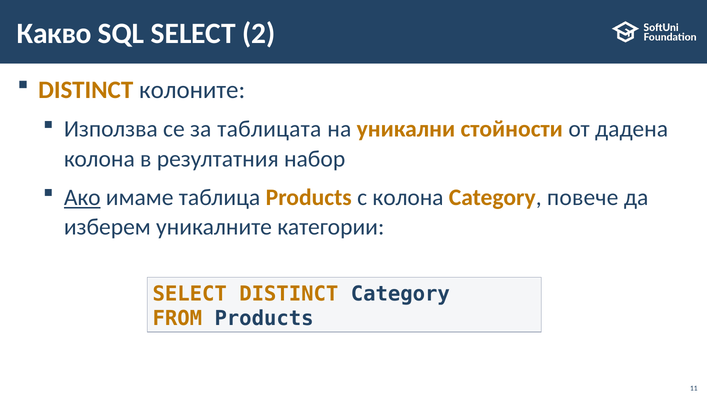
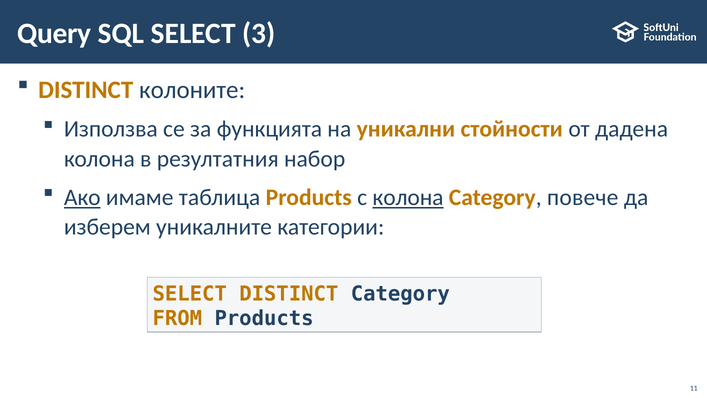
Какво: Какво -> Query (54, 33)
2: 2 -> 3 (259, 33)
таблицата: таблицата -> функцията (269, 129)
колона underline: none -> present (408, 197)
